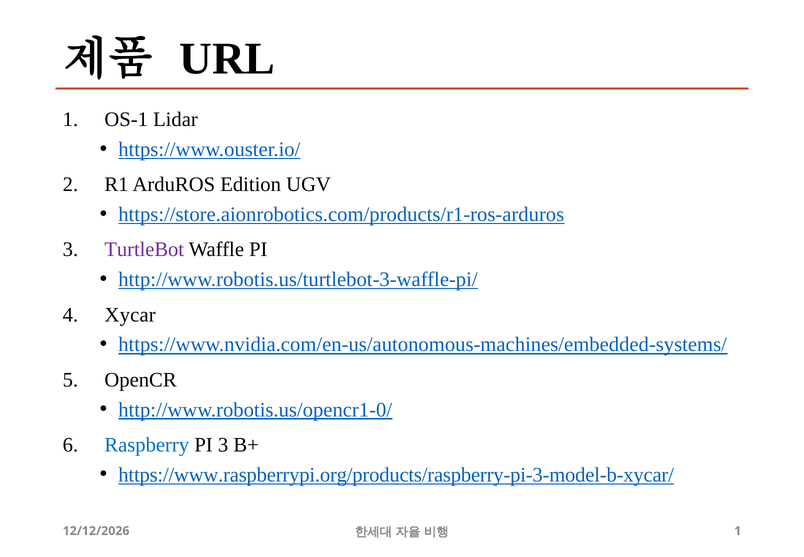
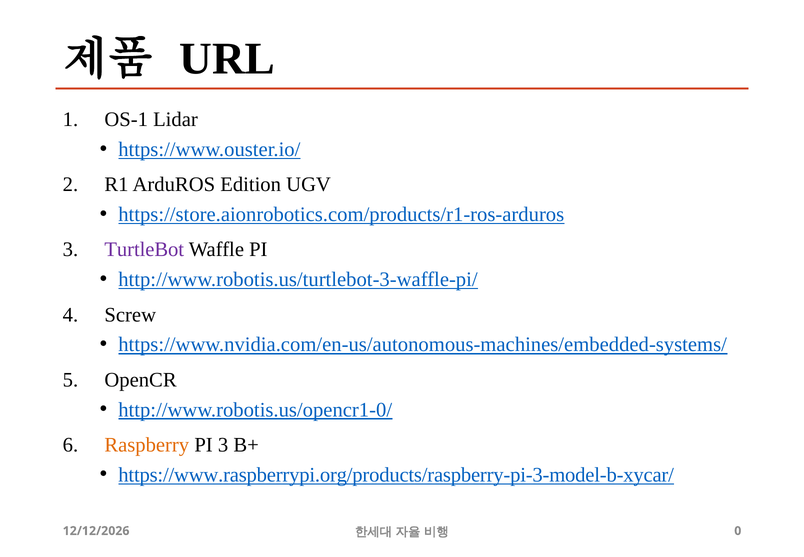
Xycar: Xycar -> Screw (130, 314)
Raspberry colour: blue -> orange (147, 444)
1: 1 -> 0 (738, 531)
